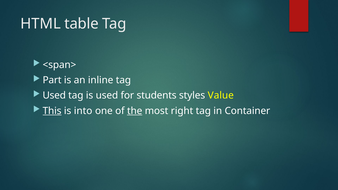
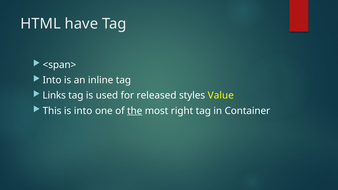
table: table -> have (81, 24)
Part: Part -> Into (52, 80)
Used: Used -> Links (54, 96)
students: students -> released (157, 96)
This underline: present -> none (52, 111)
